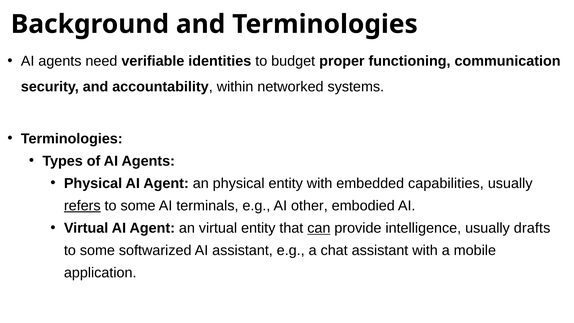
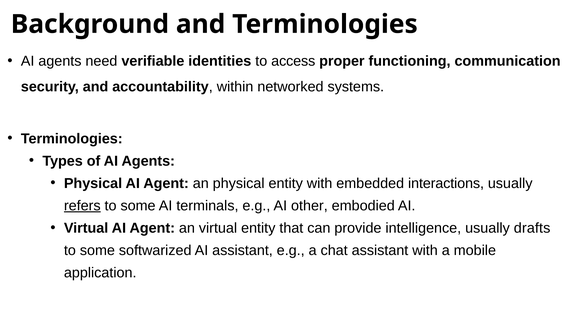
budget: budget -> access (293, 61)
capabilities: capabilities -> interactions (446, 183)
can underline: present -> none (319, 228)
